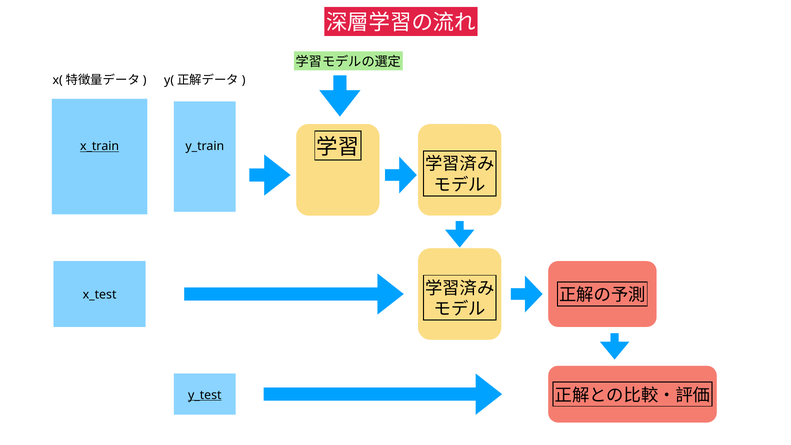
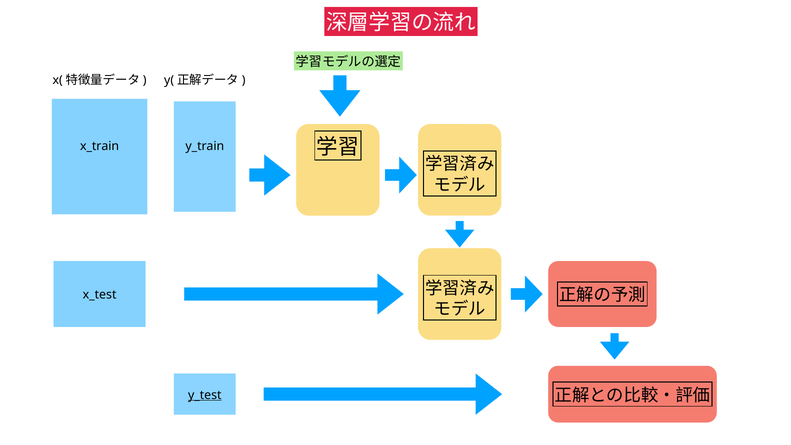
x_train underline: present -> none (100, 146)
